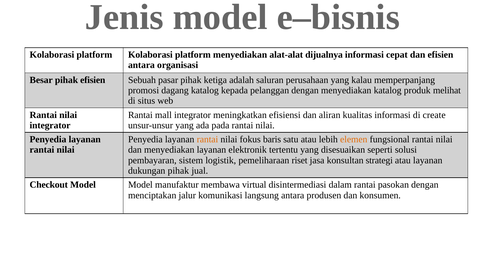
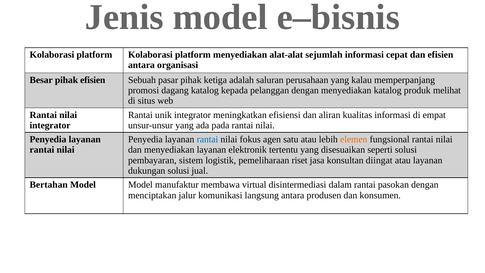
dijualnya: dijualnya -> sejumlah (324, 55)
mall: mall -> unik (163, 115)
create: create -> empat (434, 115)
rantai colour: orange -> blue (207, 139)
baris: baris -> agen (272, 139)
strategi: strategi -> diingat (379, 160)
dukungan pihak: pihak -> solusi (178, 171)
Checkout: Checkout -> Bertahan (49, 185)
